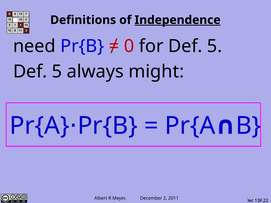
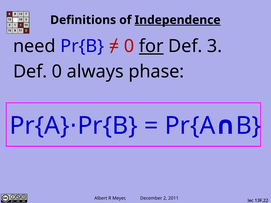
for underline: none -> present (151, 46)
5: 5 -> 3 (215, 46)
5: 5 -> 0 (57, 72)
might: might -> phase (156, 72)
